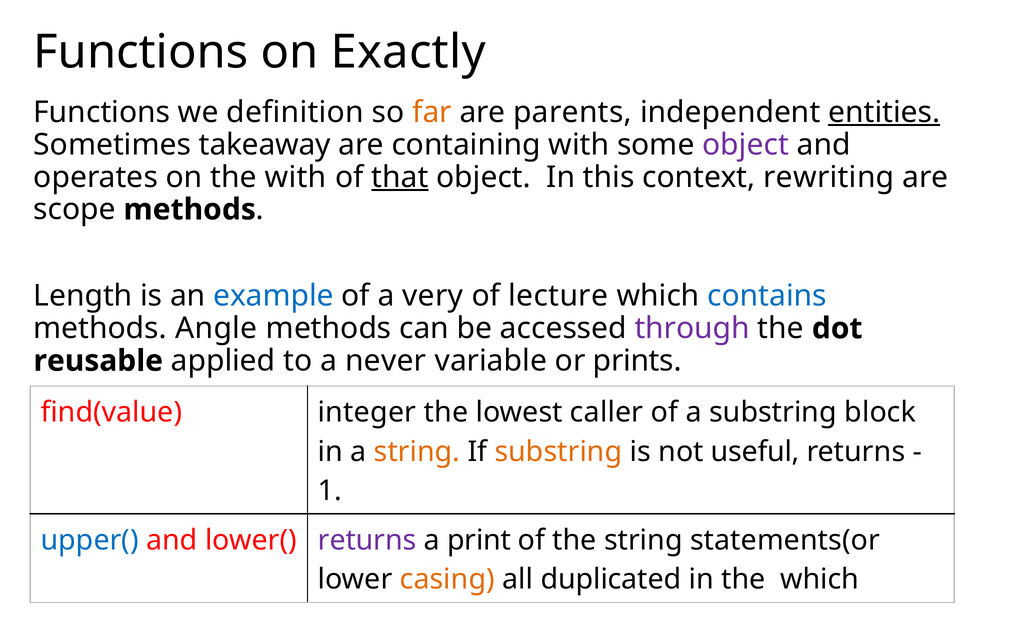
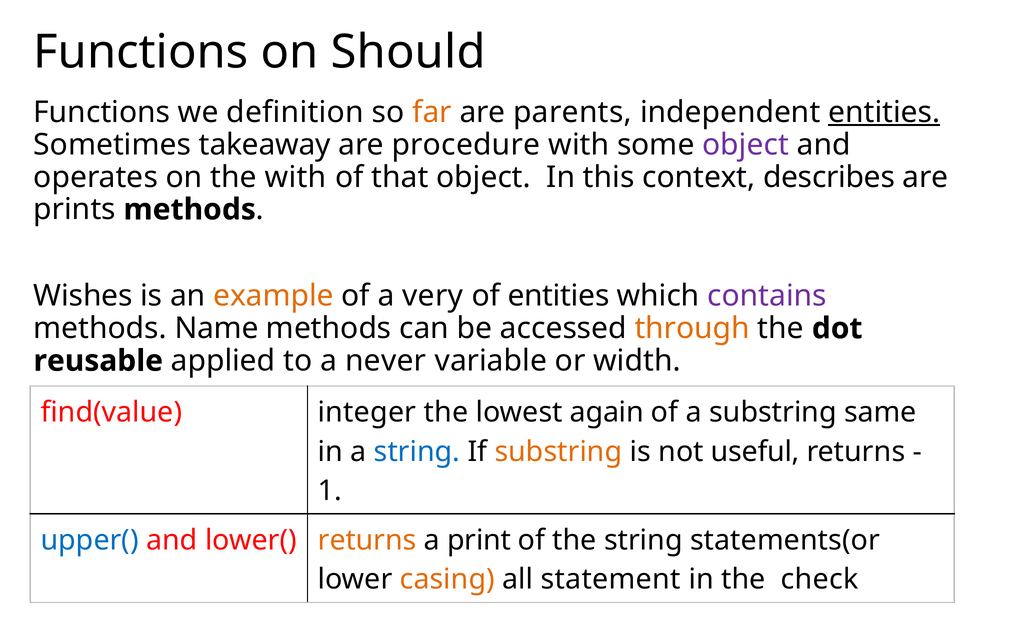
Exactly: Exactly -> Should (408, 52)
containing: containing -> procedure (466, 145)
that underline: present -> none (400, 177)
rewriting: rewriting -> describes (829, 177)
scope: scope -> prints (75, 209)
Length: Length -> Wishes (83, 296)
example colour: blue -> orange (273, 296)
of lecture: lecture -> entities (559, 296)
contains colour: blue -> purple (767, 296)
Angle: Angle -> Name (217, 328)
through colour: purple -> orange (692, 328)
prints: prints -> width (637, 361)
caller: caller -> again (607, 412)
block: block -> same (880, 412)
string colour: orange -> blue (417, 451)
returns colour: purple -> orange (367, 540)
duplicated: duplicated -> statement (611, 579)
the which: which -> check (820, 579)
